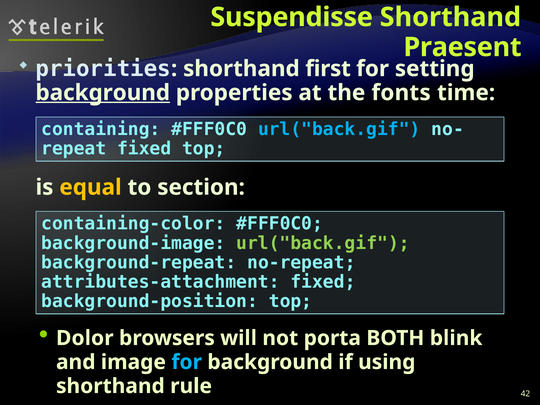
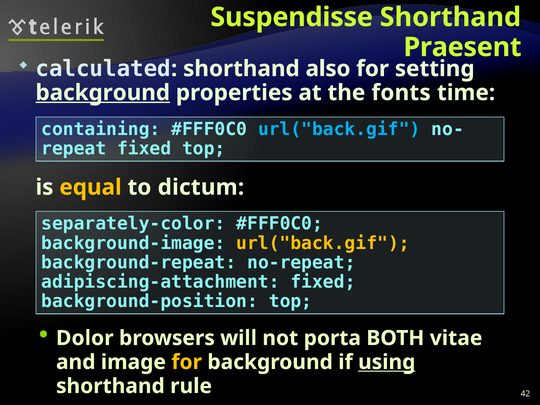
priorities: priorities -> calculated (103, 69)
first: first -> also (328, 69)
section: section -> dictum (201, 187)
containing-color: containing-color -> separately-color (133, 224)
url("back.gif colour: light green -> yellow (323, 243)
attributes-attachment: attributes-attachment -> adipiscing-attachment (160, 282)
blink: blink -> vitae (456, 338)
for colour: light blue -> yellow (187, 362)
using underline: none -> present (387, 362)
